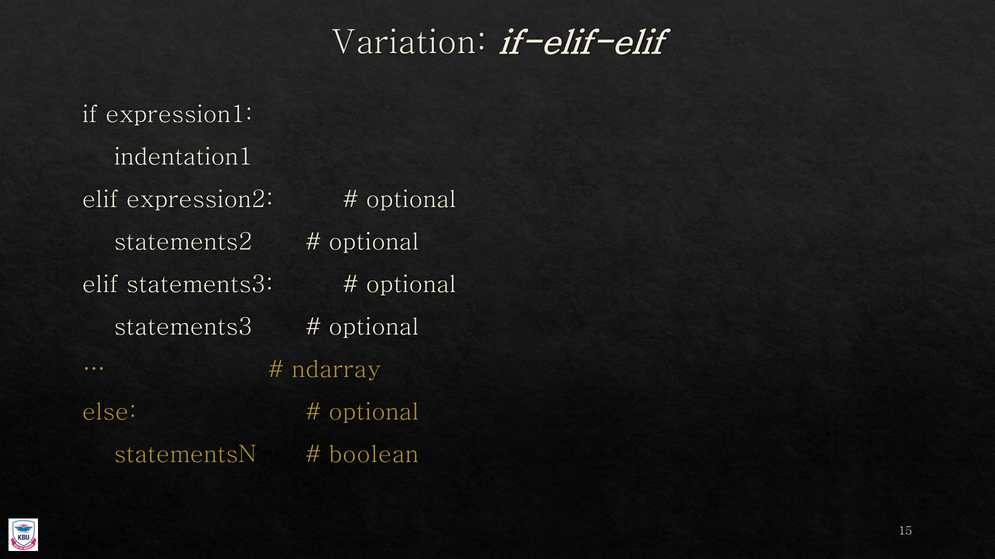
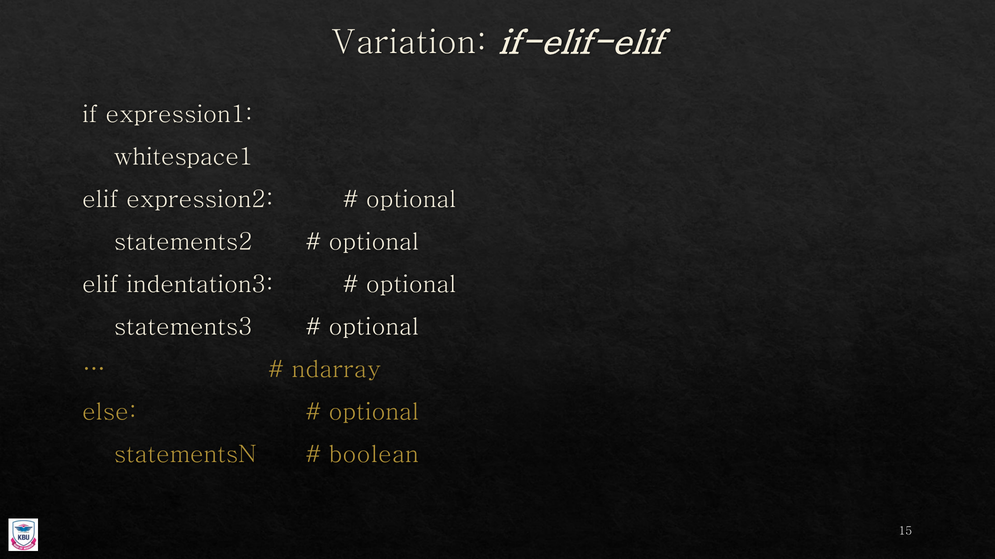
indentation1: indentation1 -> whitespace1 (183, 157)
elif statements3: statements3 -> indentation3 (200, 285)
